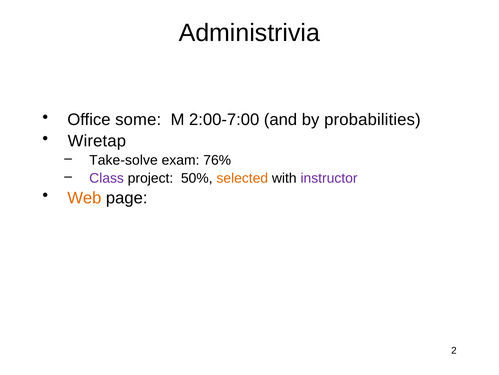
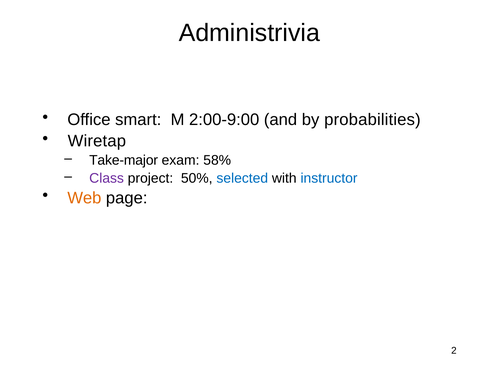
some: some -> smart (138, 120)
2:00-7:00: 2:00-7:00 -> 2:00-9:00 (224, 120)
Take-solve: Take-solve -> Take-major (124, 160)
76%: 76% -> 58% (217, 160)
selected colour: orange -> blue (242, 178)
instructor colour: purple -> blue (329, 178)
